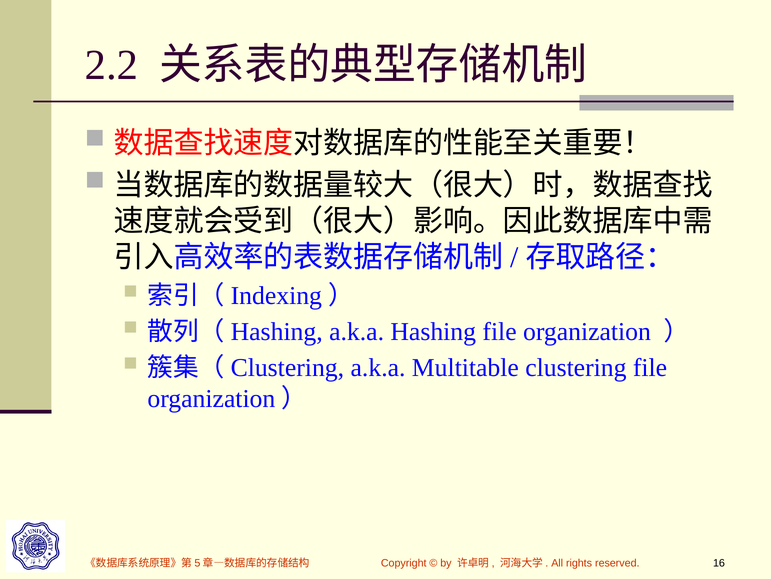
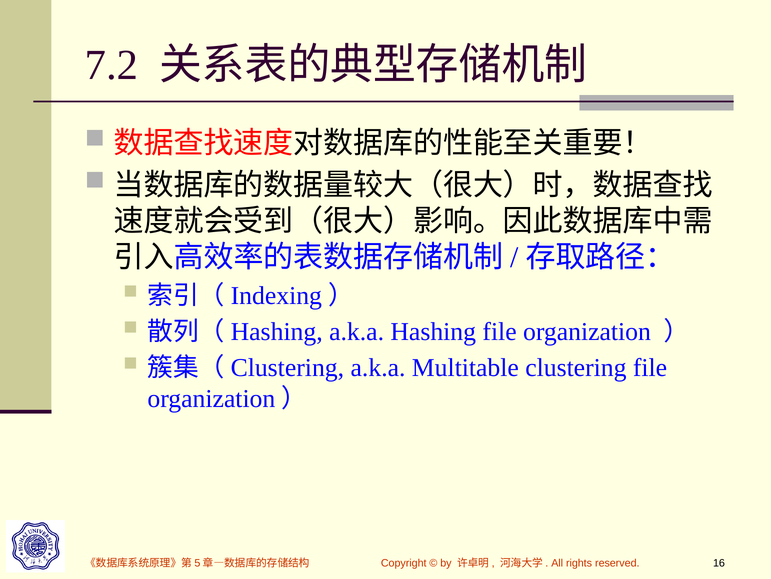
2.2: 2.2 -> 7.2 (112, 65)
